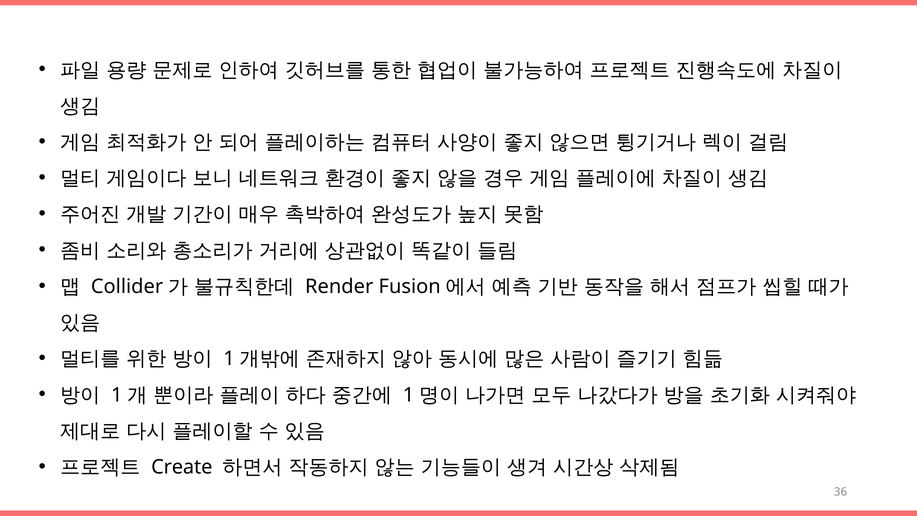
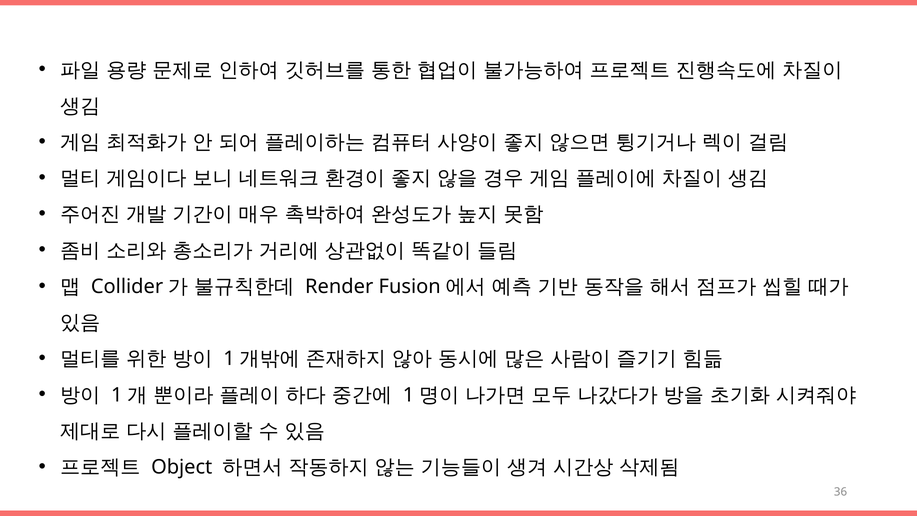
Create: Create -> Object (182, 467)
